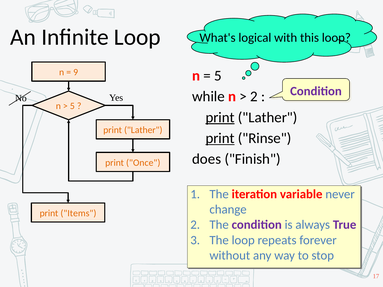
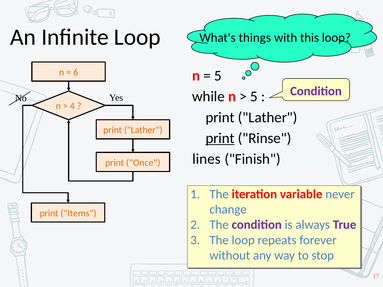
logical: logical -> things (255, 38)
9: 9 -> 6 (76, 72)
2: 2 -> 5 (254, 97)
5: 5 -> 4 (72, 106)
print underline: present -> none (220, 117)
does: does -> lines (207, 159)
